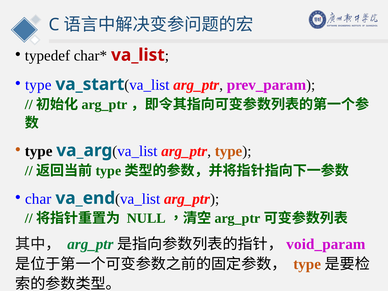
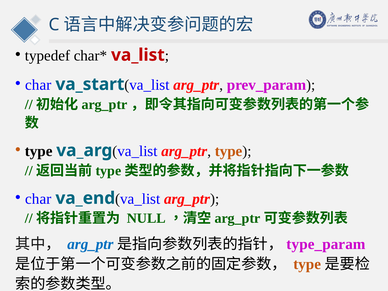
type: type -> char (38, 85)
arg_ptr colour: green -> blue (90, 244)
void_param: void_param -> type_param (326, 244)
